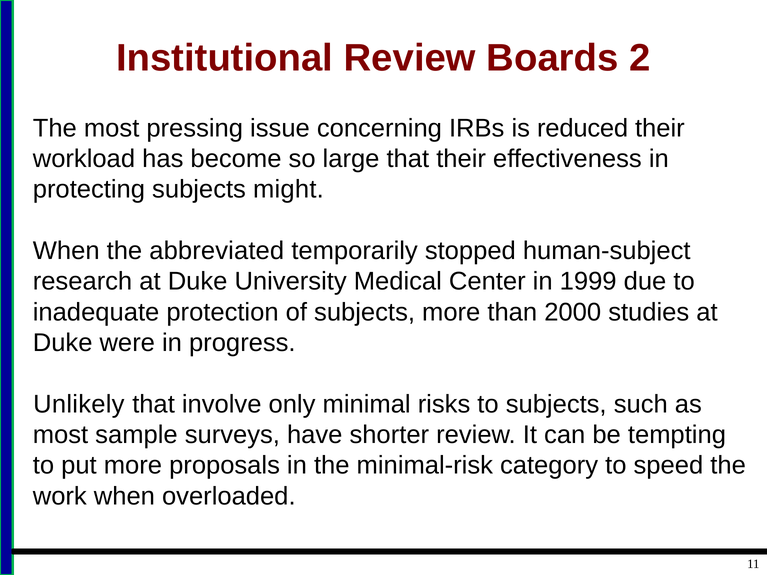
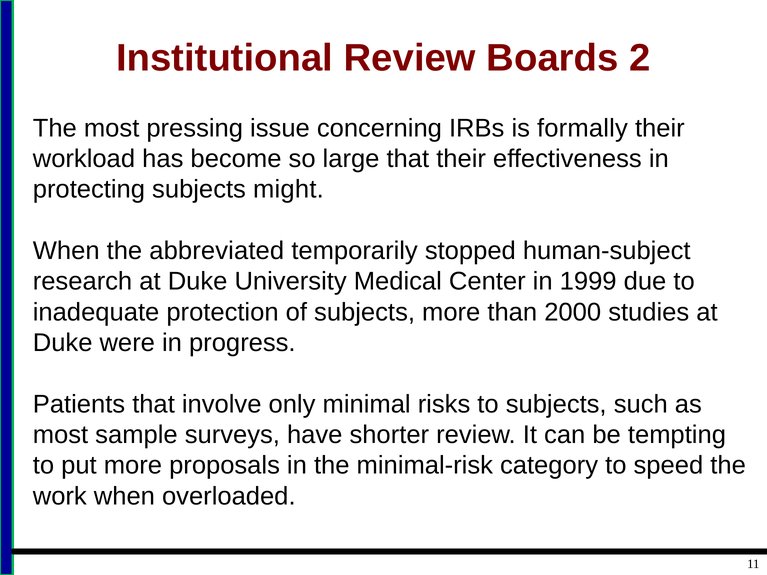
reduced: reduced -> formally (582, 128)
Unlikely: Unlikely -> Patients (79, 404)
